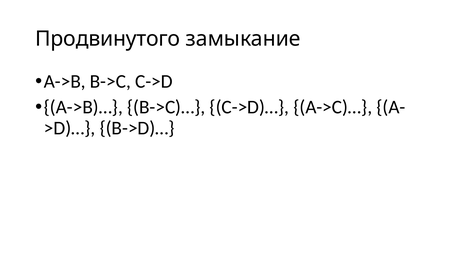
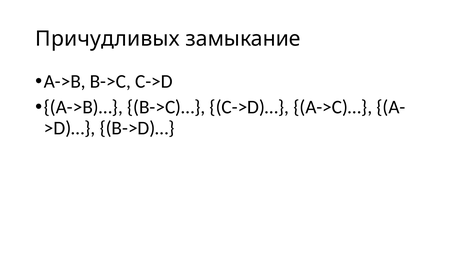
Продвинутого: Продвинутого -> Причудливых (108, 39)
